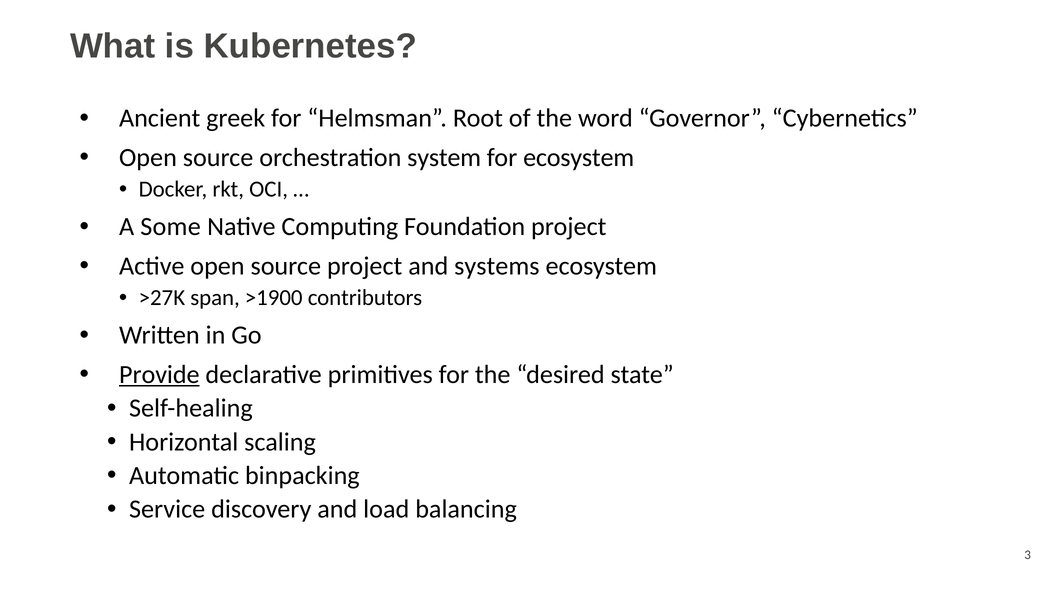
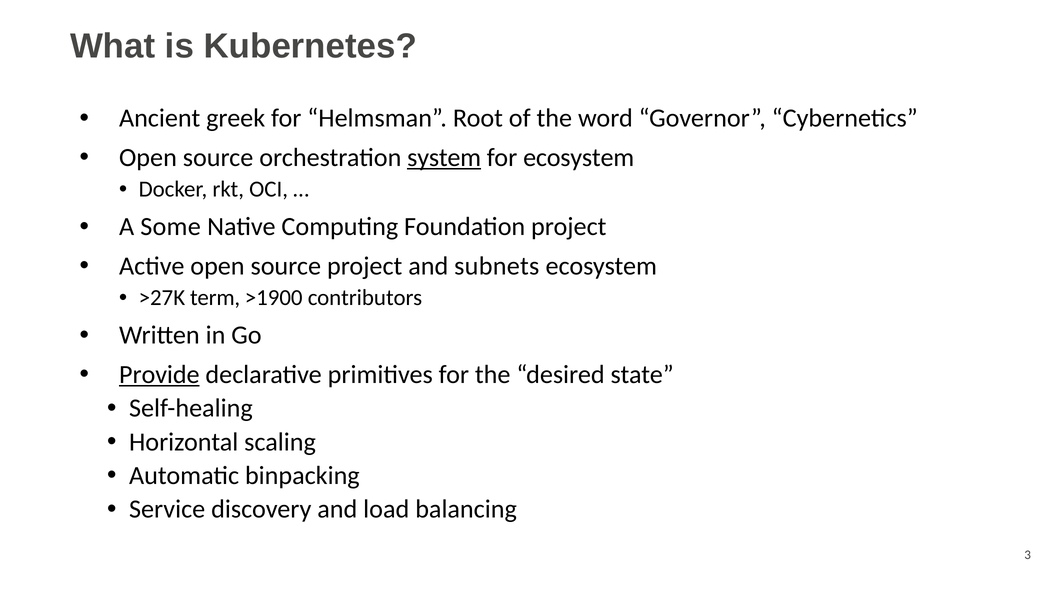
system underline: none -> present (444, 157)
systems: systems -> subnets (497, 266)
span: span -> term (215, 298)
